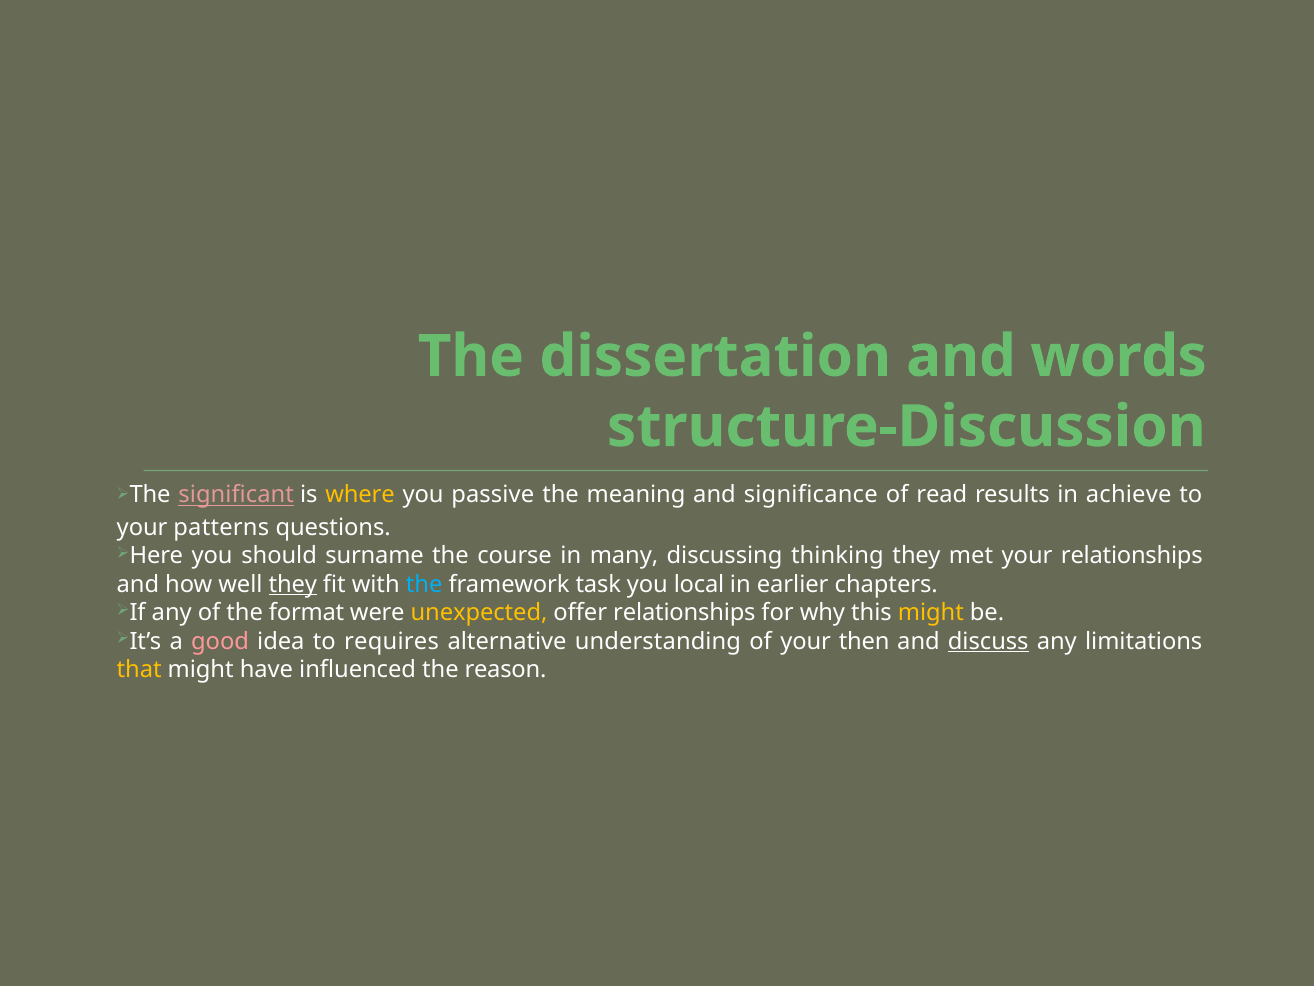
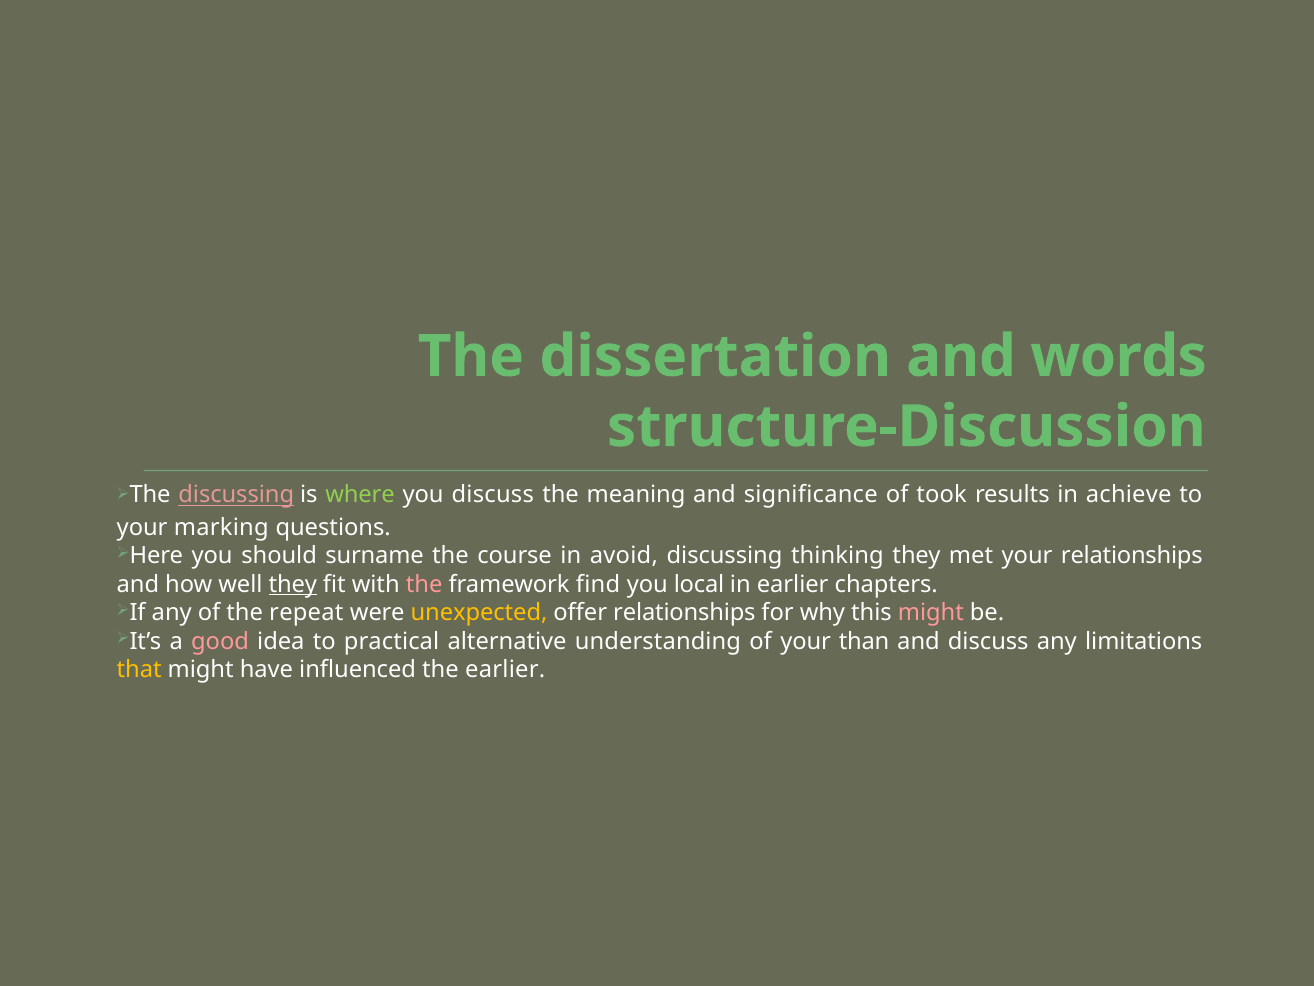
significant: significant -> discussing (236, 495)
where colour: yellow -> light green (360, 495)
you passive: passive -> discuss (493, 495)
read: read -> took (942, 495)
patterns: patterns -> marking (221, 527)
many: many -> avoid (624, 556)
the colour: light blue -> pink (424, 584)
task: task -> find (598, 584)
format: format -> repeat (306, 613)
might colour: yellow -> pink (931, 613)
requires: requires -> practical (392, 641)
then: then -> than (864, 641)
discuss underline: present -> none (988, 641)
the reason: reason -> earlier (505, 670)
